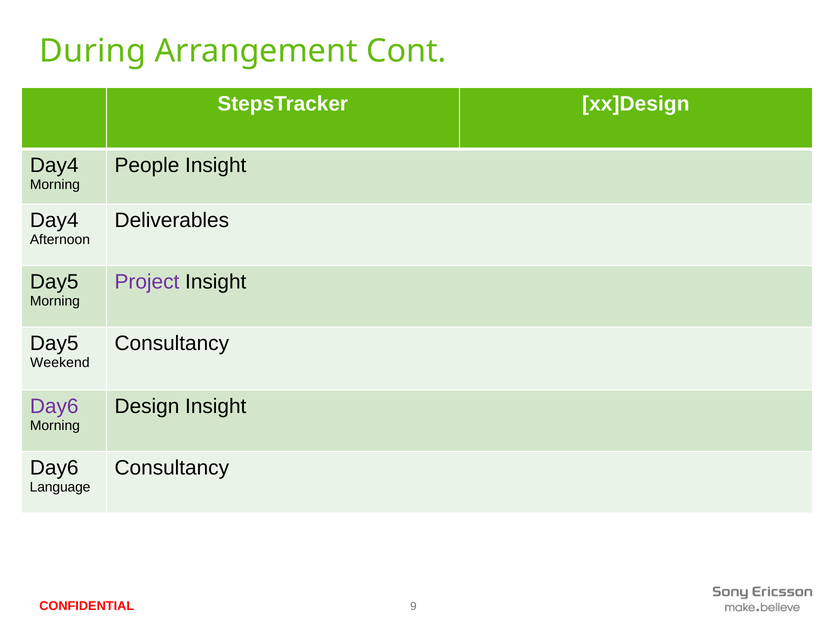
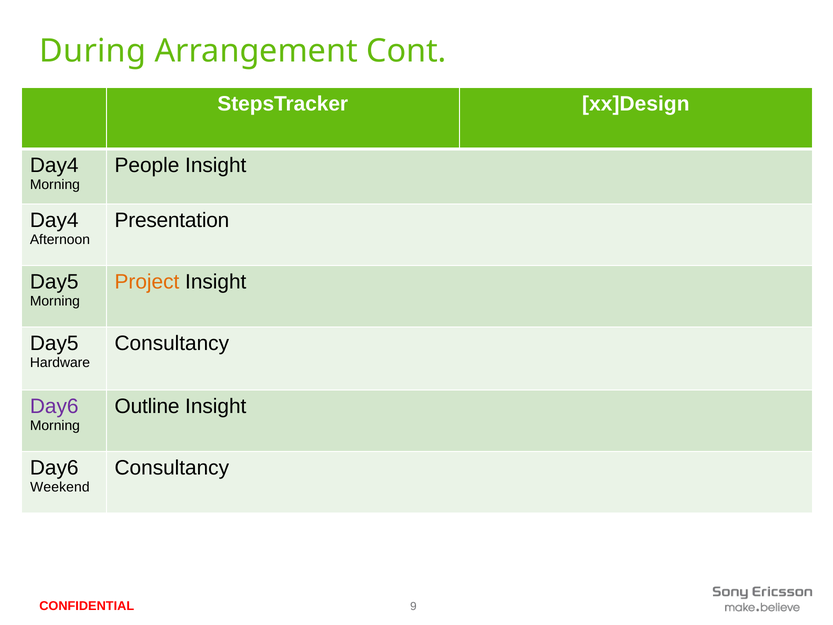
Deliverables: Deliverables -> Presentation (172, 220)
Project colour: purple -> orange (147, 282)
Weekend: Weekend -> Hardware (60, 363)
Design: Design -> Outline (147, 406)
Language: Language -> Weekend (60, 487)
